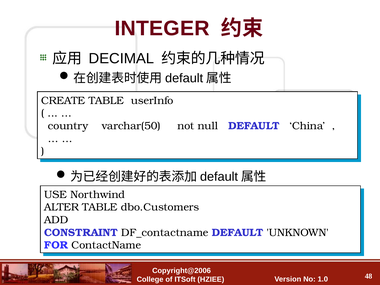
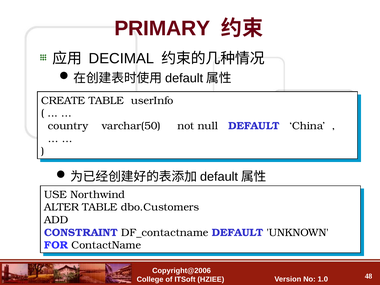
INTEGER: INTEGER -> PRIMARY (162, 28)
